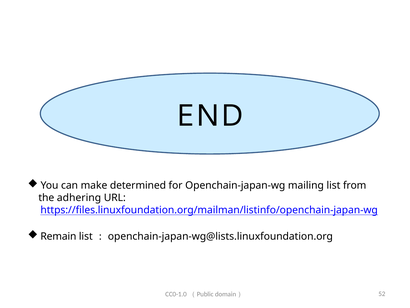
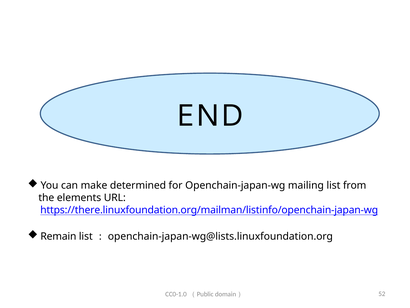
adhering: adhering -> elements (79, 198)
https://files.linuxfoundation.org/mailman/listinfo/openchain-japan-wg: https://files.linuxfoundation.org/mailman/listinfo/openchain-japan-wg -> https://there.linuxfoundation.org/mailman/listinfo/openchain-japan-wg (209, 210)
